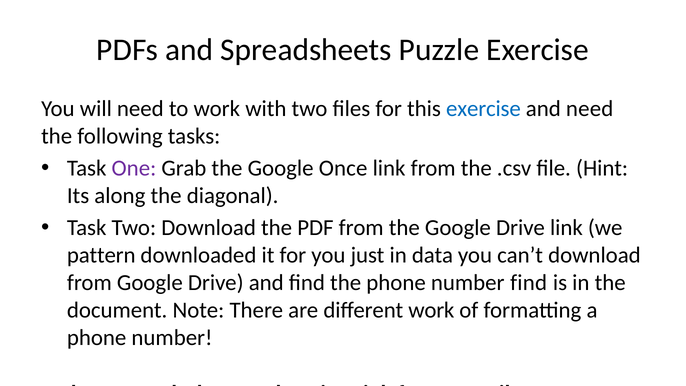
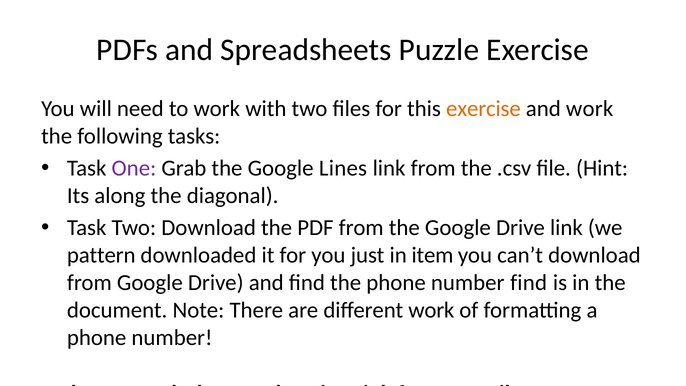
exercise colour: blue -> orange (483, 109)
and need: need -> work (590, 109)
Google Once: Once -> Lines (343, 168)
in data: data -> item (432, 255)
